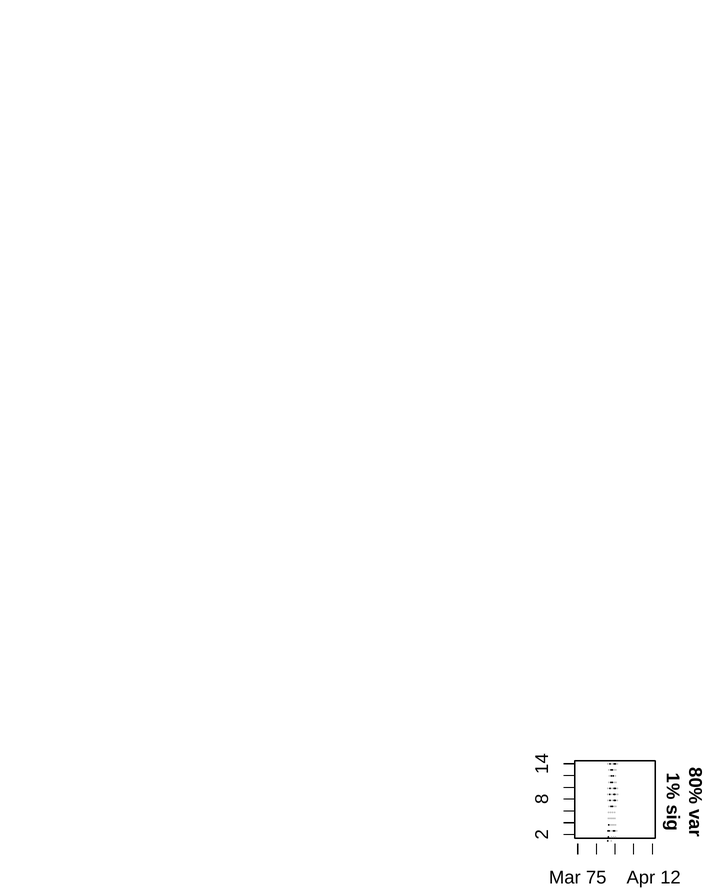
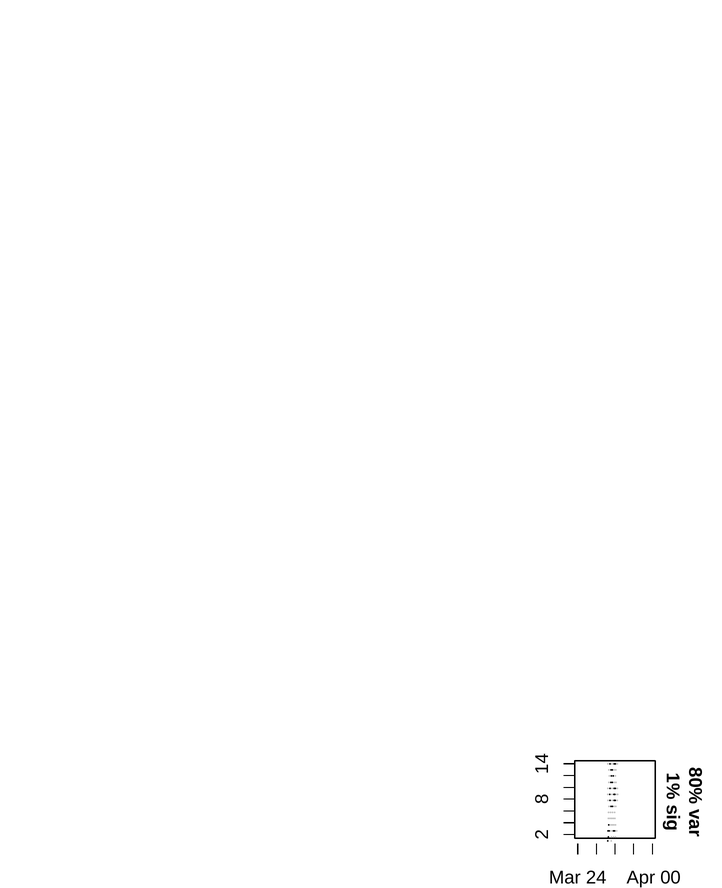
75: 75 -> 24 (596, 878)
12: 12 -> 00 (671, 878)
